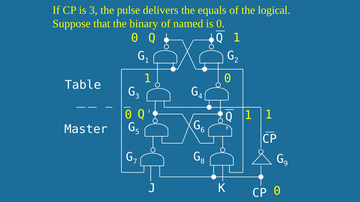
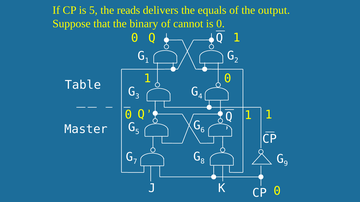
is 3: 3 -> 5 (93, 10)
pulse: pulse -> reads (129, 10)
logical: logical -> output (274, 10)
named: named -> cannot (188, 24)
